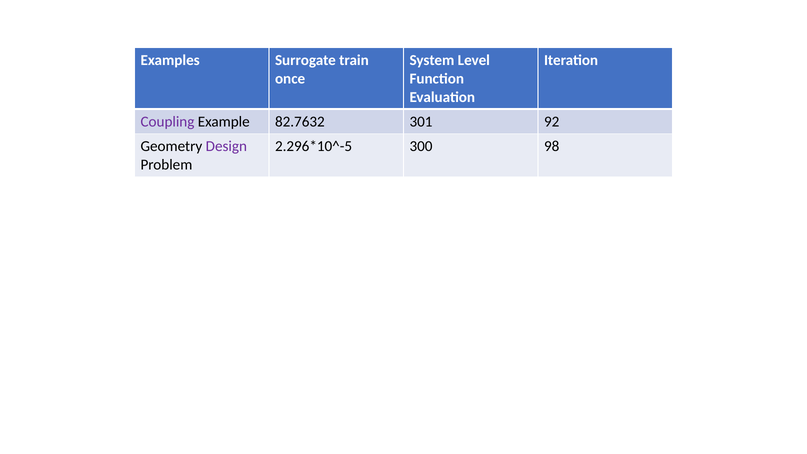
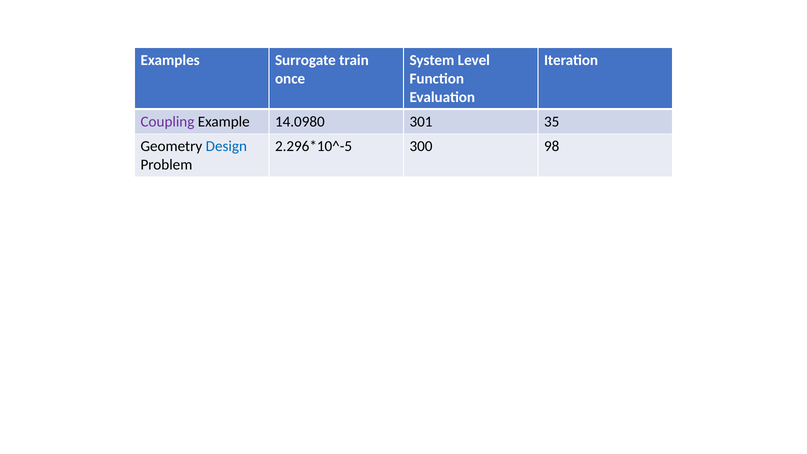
82.7632: 82.7632 -> 14.0980 (300, 122)
92: 92 -> 35 (552, 122)
Design colour: purple -> blue (226, 146)
